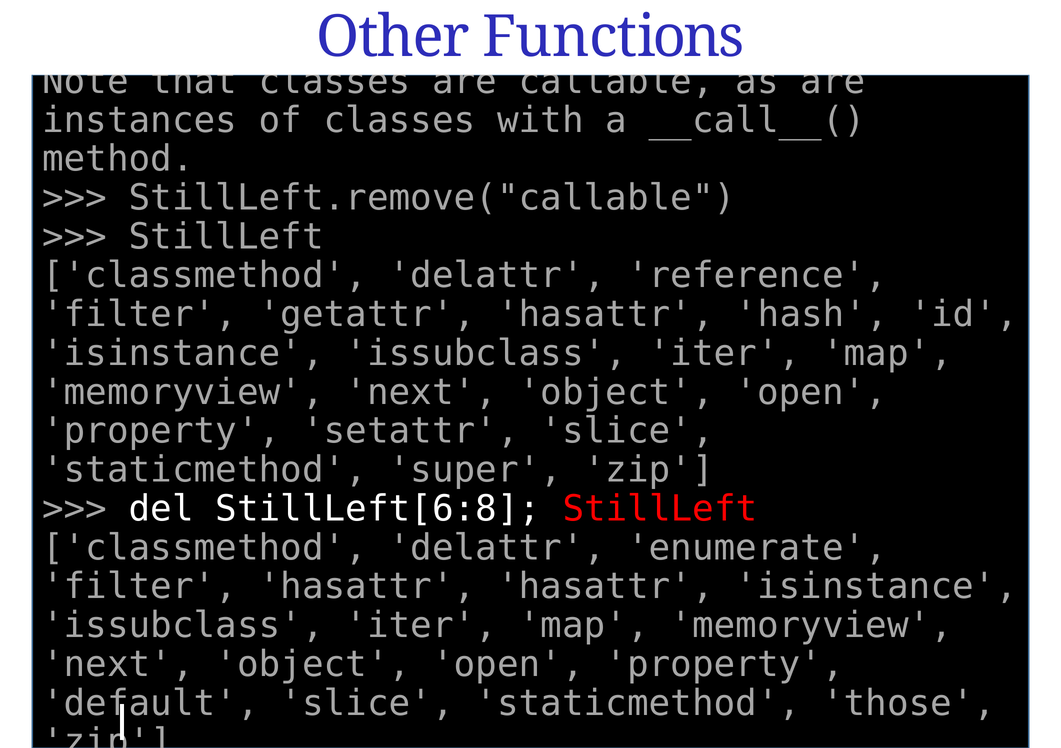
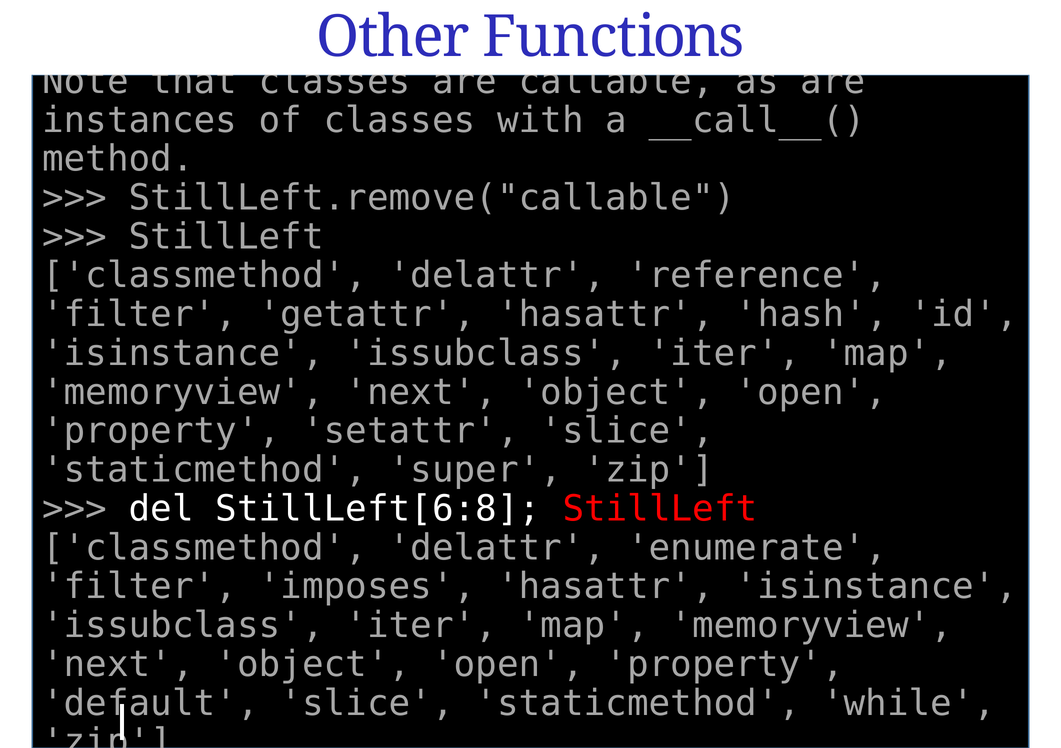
filter hasattr: hasattr -> imposes (367, 586)
those: those -> while (909, 702)
